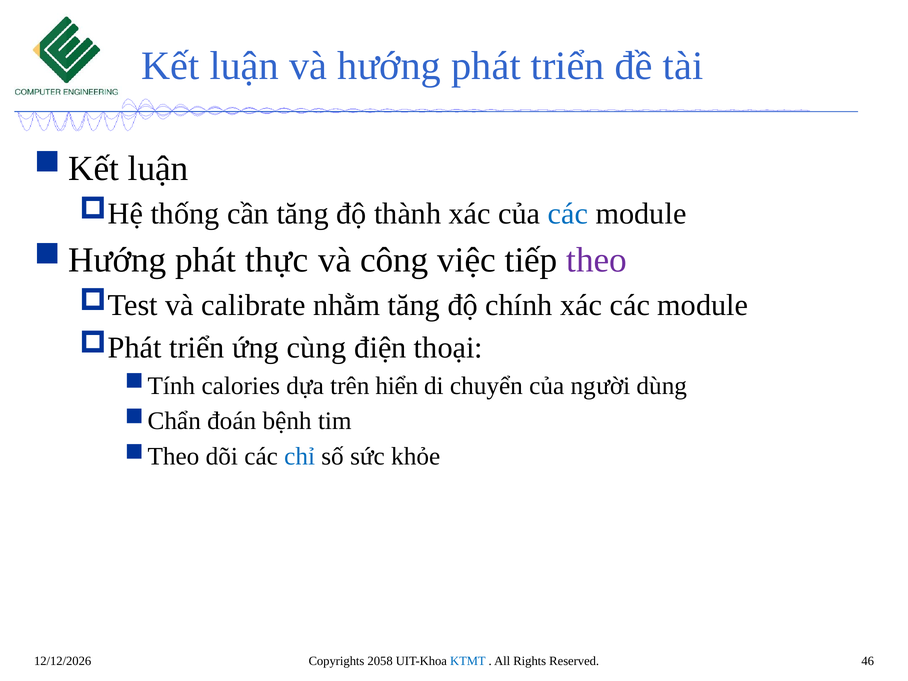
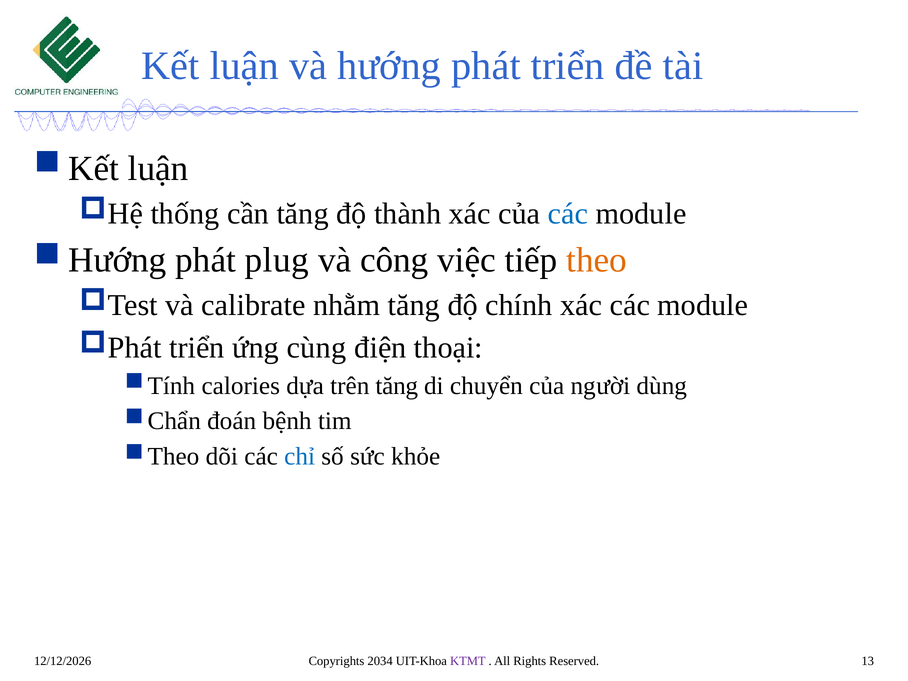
thực: thực -> plug (277, 260)
theo colour: purple -> orange (597, 260)
trên hiển: hiển -> tăng (397, 386)
2058: 2058 -> 2034 (380, 661)
KTMT colour: blue -> purple (468, 661)
46: 46 -> 13 (868, 661)
